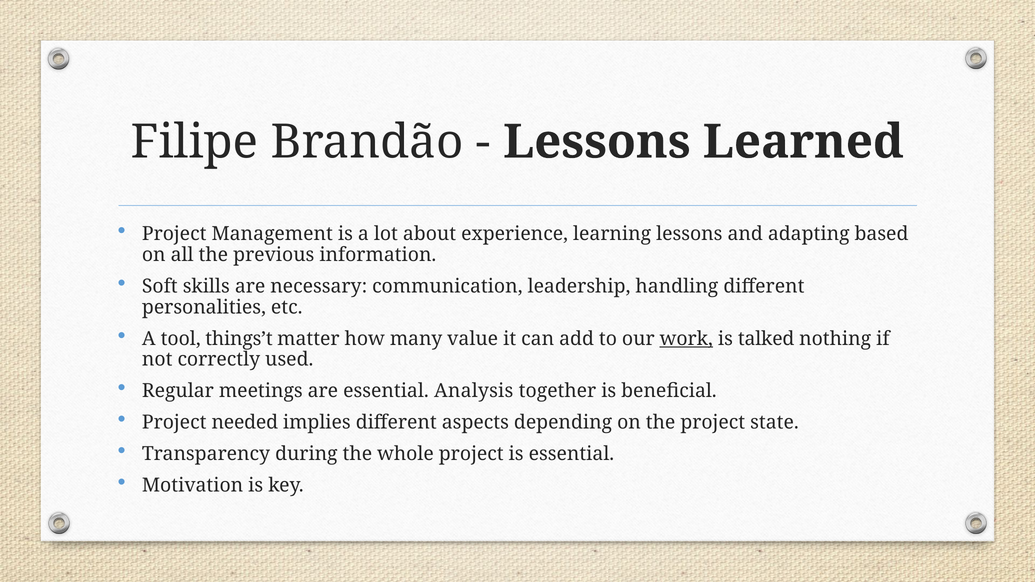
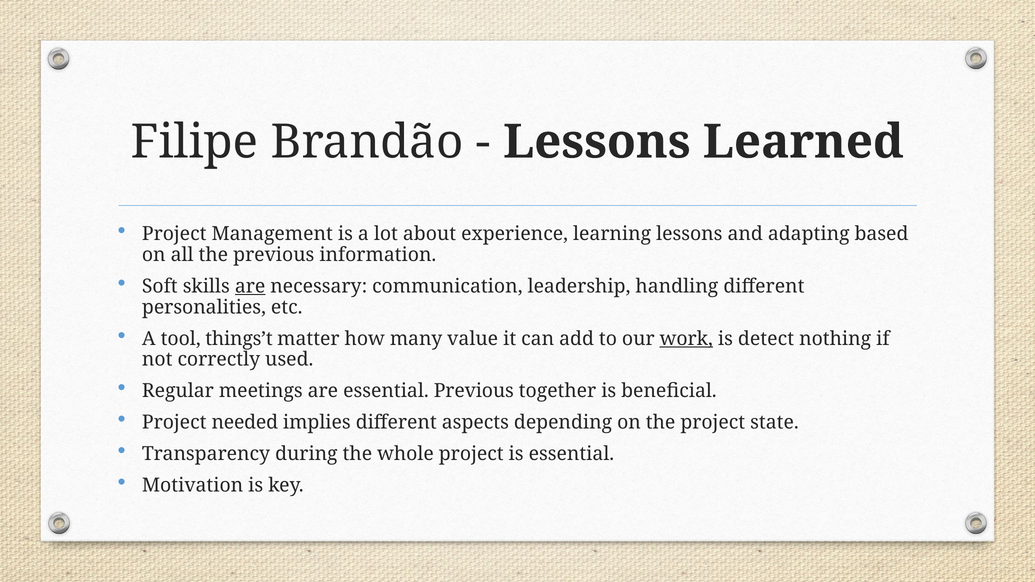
are underline: none -> present (250, 286)
talked: talked -> detect (766, 339)
essential Analysis: Analysis -> Previous (474, 391)
